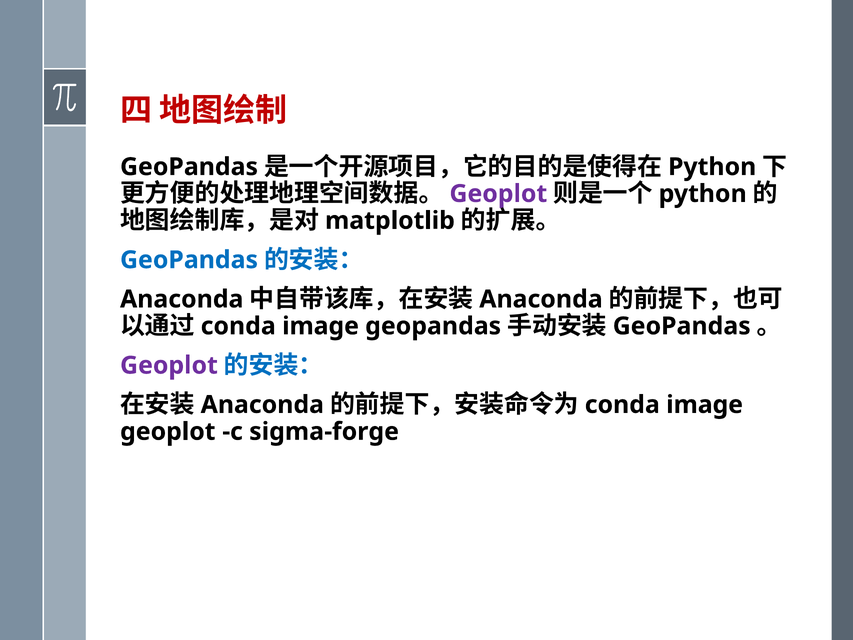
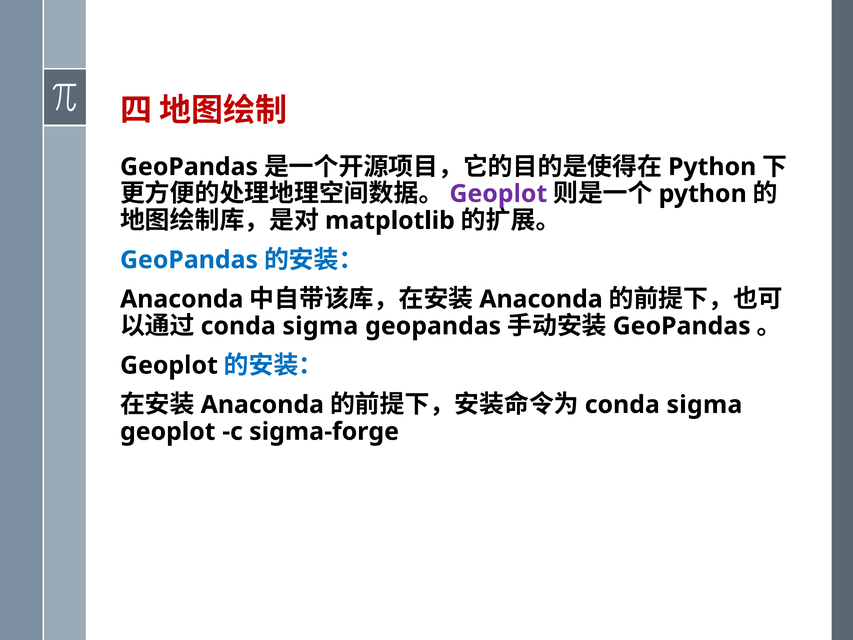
image: image -> sigma (320, 326)
Geoplot colour: purple -> black (169, 365)
image: image -> sigma (704, 405)
